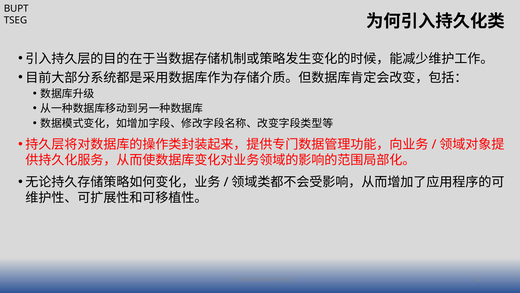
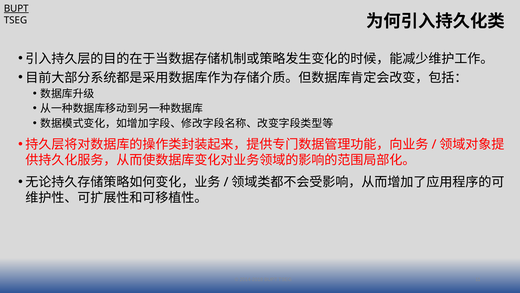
BUPT underline: none -> present (16, 8)
